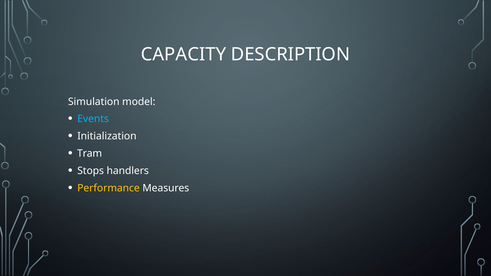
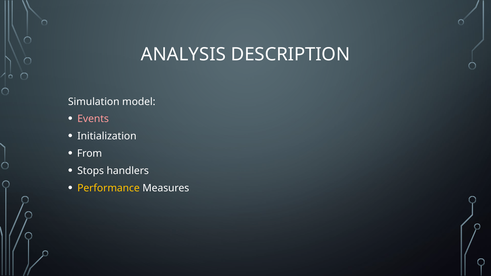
CAPACITY: CAPACITY -> ANALYSIS (183, 55)
Events colour: light blue -> pink (93, 119)
Tram: Tram -> From (90, 154)
